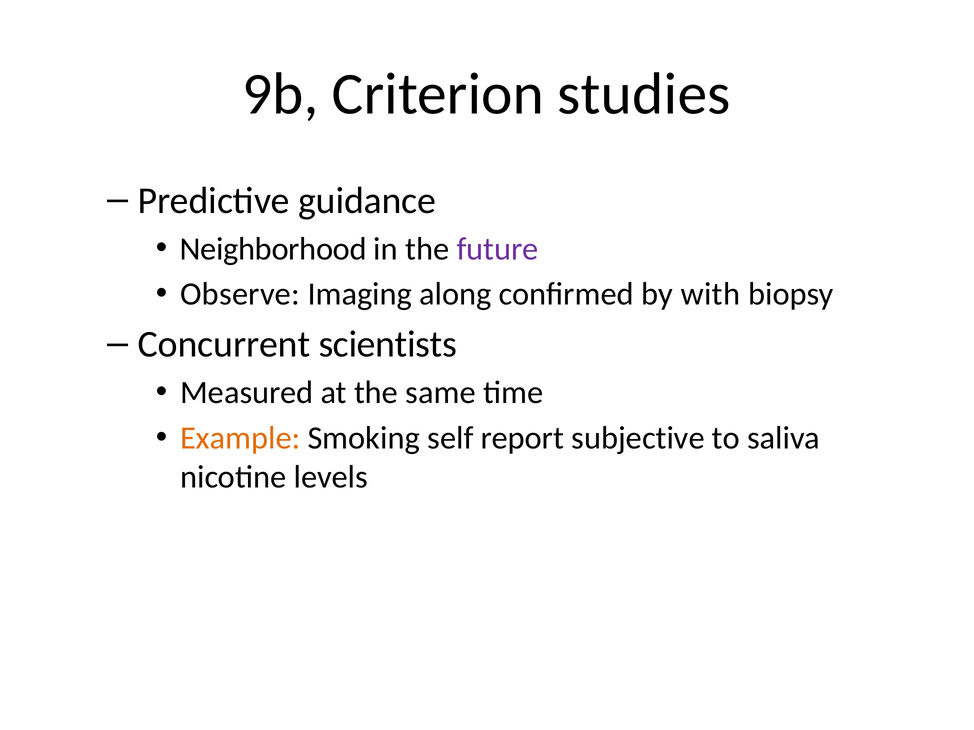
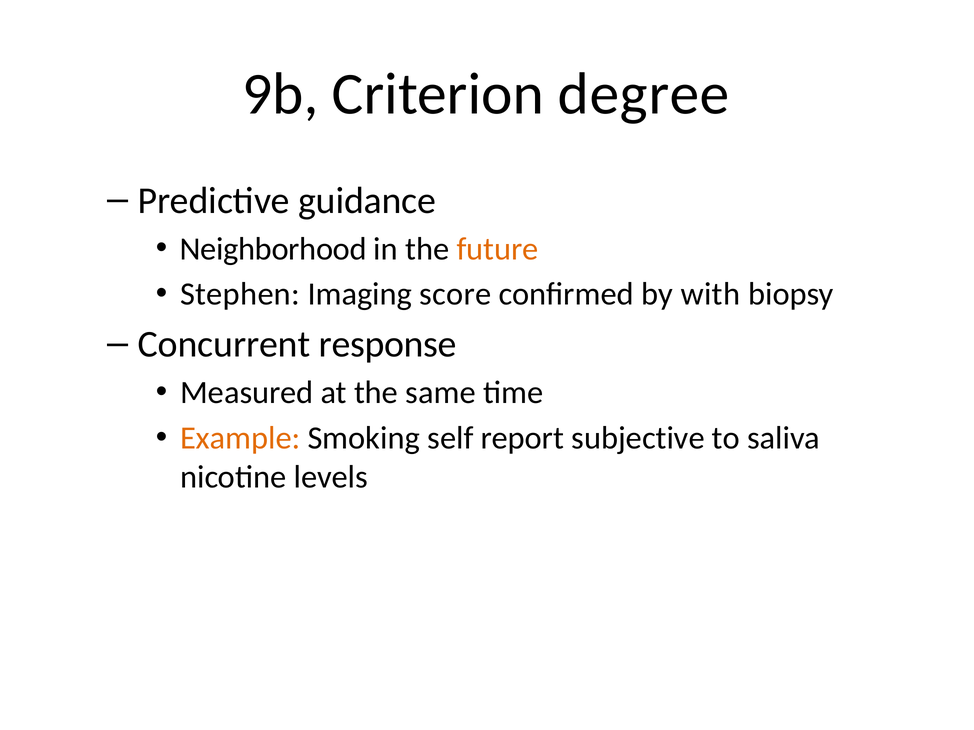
studies: studies -> degree (644, 94)
future colour: purple -> orange (498, 249)
Observe: Observe -> Stephen (240, 294)
along: along -> score (455, 294)
scientists: scientists -> response (388, 345)
